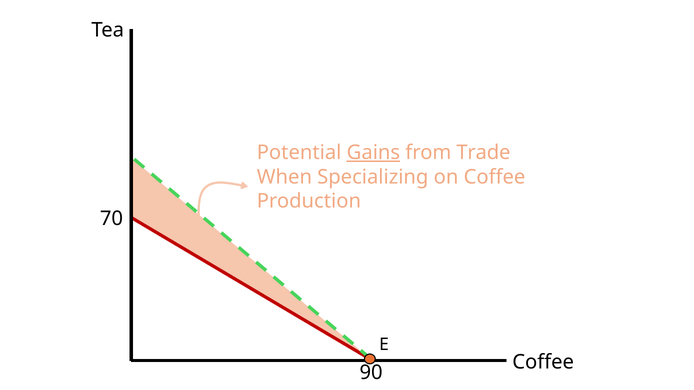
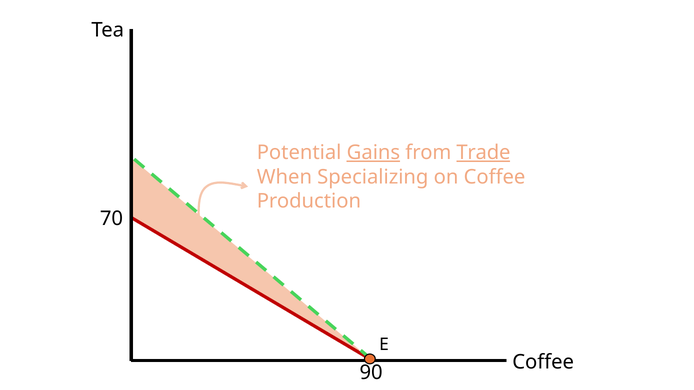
Trade underline: none -> present (483, 153)
